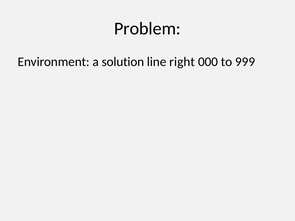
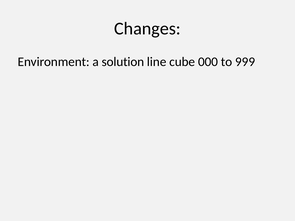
Problem: Problem -> Changes (147, 29)
right: right -> cube (182, 62)
